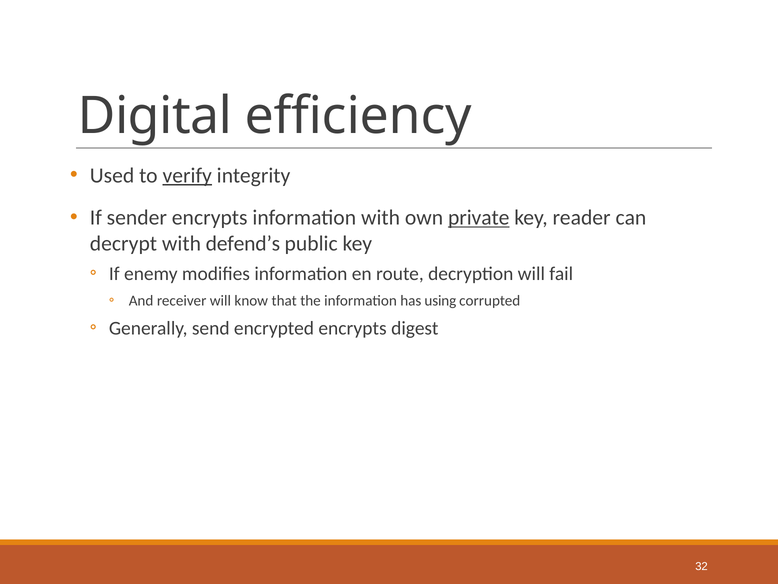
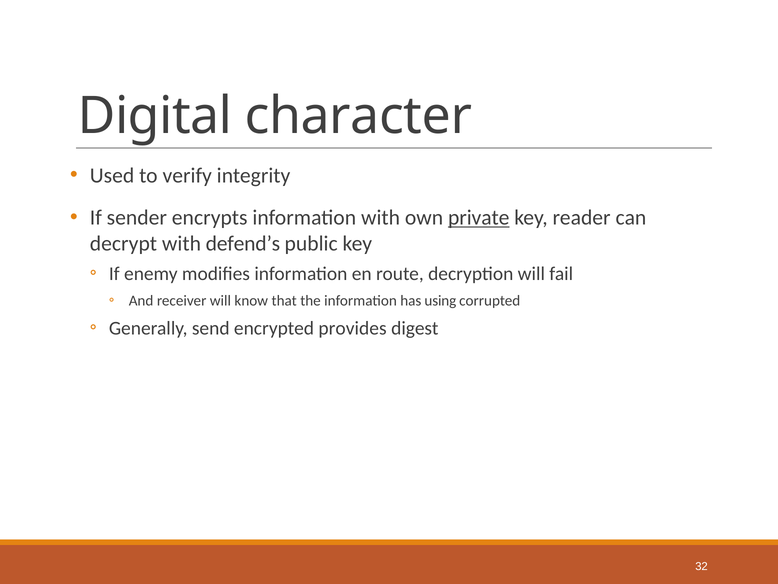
efficiency: efficiency -> character (358, 116)
verify underline: present -> none (187, 175)
encrypted encrypts: encrypts -> provides (353, 328)
